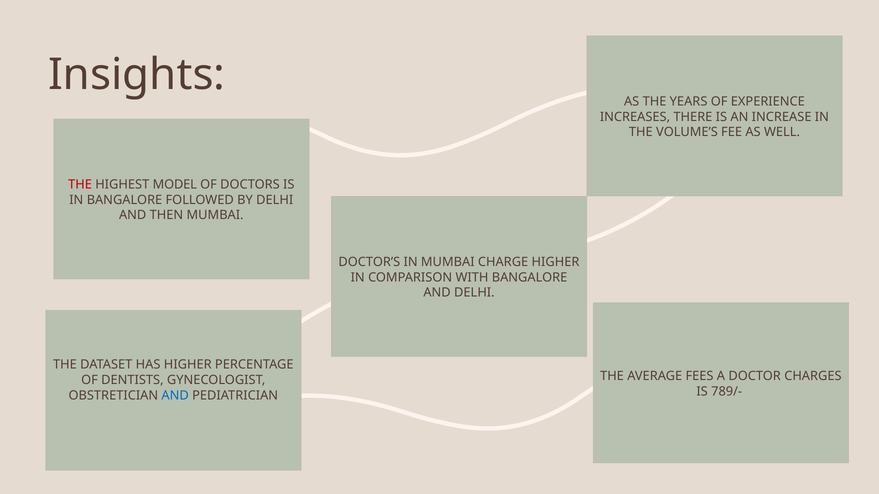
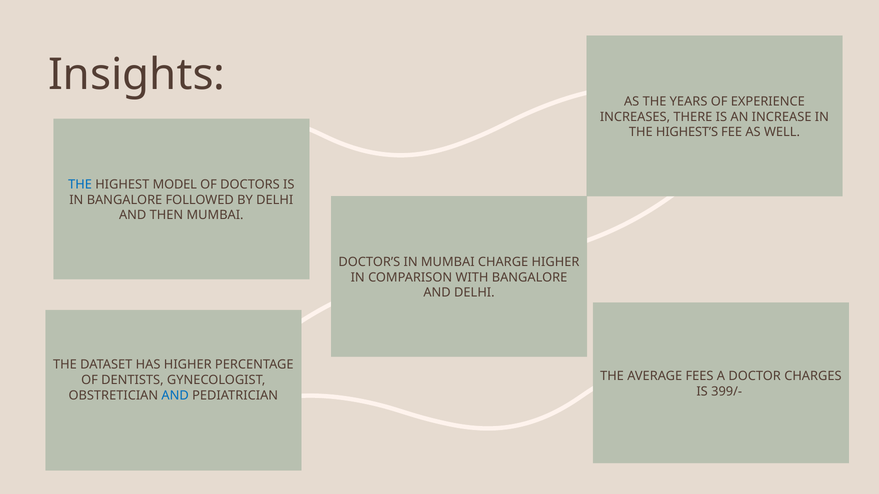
VOLUME’S: VOLUME’S -> HIGHEST’S (687, 132)
THE colour: red -> blue (80, 185)
789/-: 789/- -> 399/- (727, 392)
